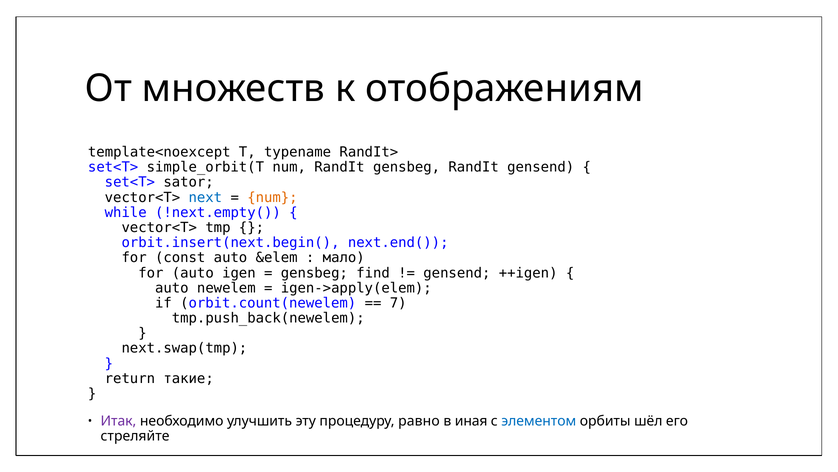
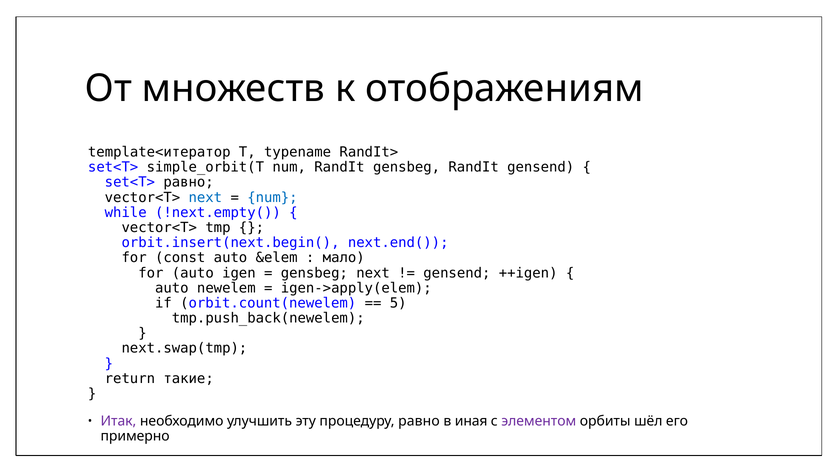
template<noexcept: template<noexcept -> template<итератор (159, 152)
set<T> sator: sator -> равно (189, 182)
num colour: orange -> blue (272, 197)
gensbeg find: find -> next (373, 273)
7: 7 -> 5 (398, 303)
элементом colour: blue -> purple (539, 420)
стреляйте: стреляйте -> примерно (135, 435)
